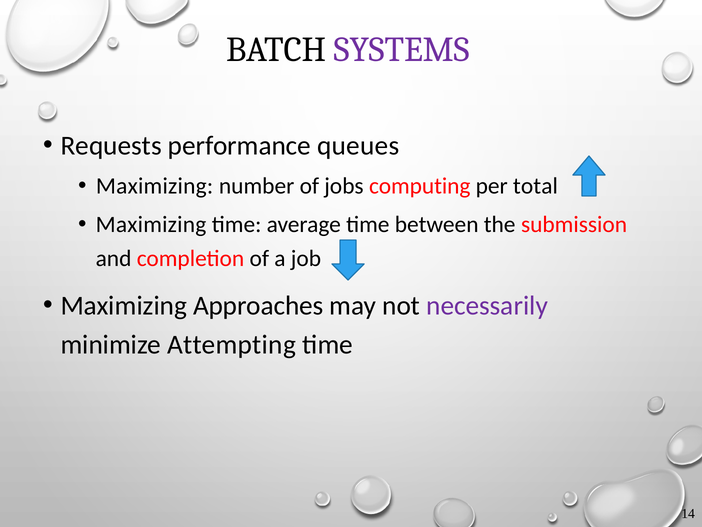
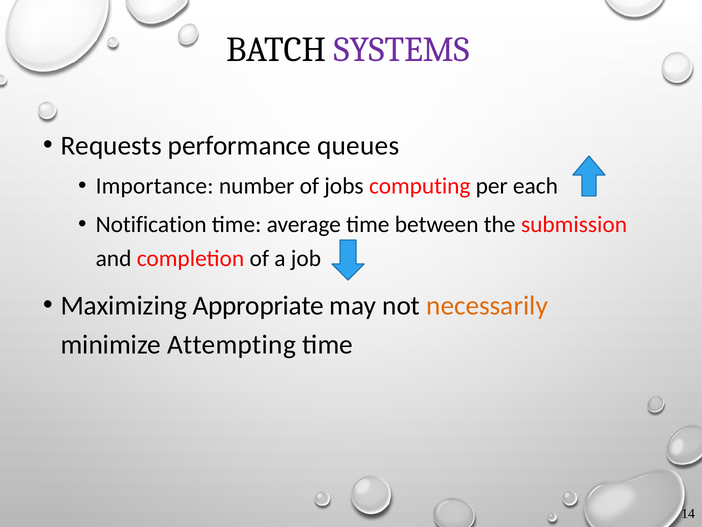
Maximizing: Maximizing -> Importance (155, 186)
total: total -> each (536, 186)
Maximizing: Maximizing -> Notification (151, 225)
Approaches: Approaches -> Appropriate (258, 305)
necessarily colour: purple -> orange (487, 305)
